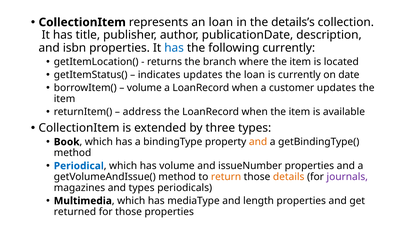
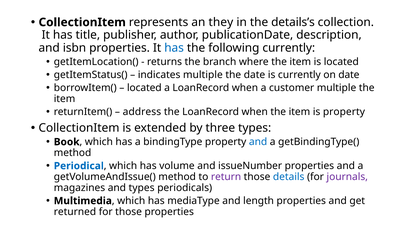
an loan: loan -> they (221, 22)
indicates updates: updates -> multiple (203, 75)
the loan: loan -> date (254, 75)
volume: volume -> located (144, 88)
customer updates: updates -> multiple (337, 88)
is available: available -> property (344, 112)
and colour: orange -> blue (258, 142)
return colour: orange -> purple (226, 177)
details colour: orange -> blue (289, 177)
